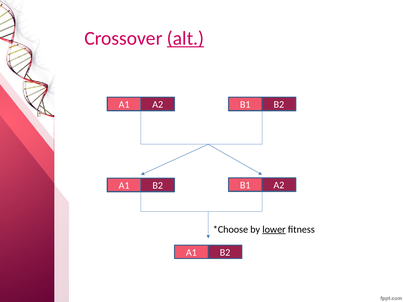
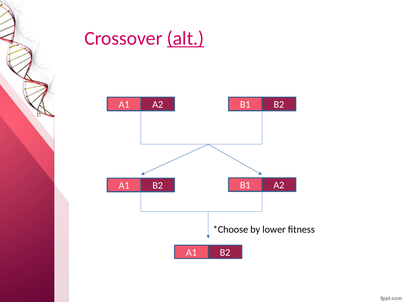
lower underline: present -> none (274, 230)
